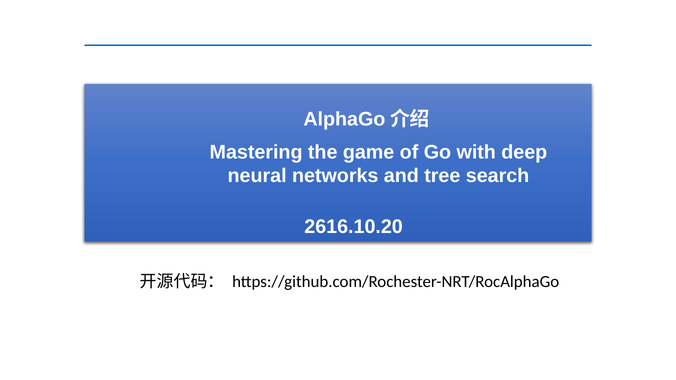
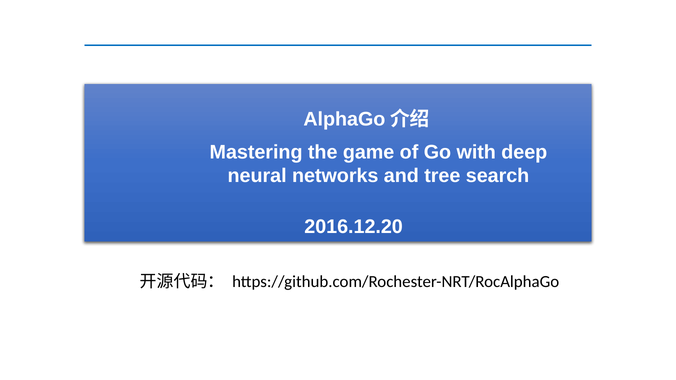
2616.10.20: 2616.10.20 -> 2016.12.20 (354, 227)
